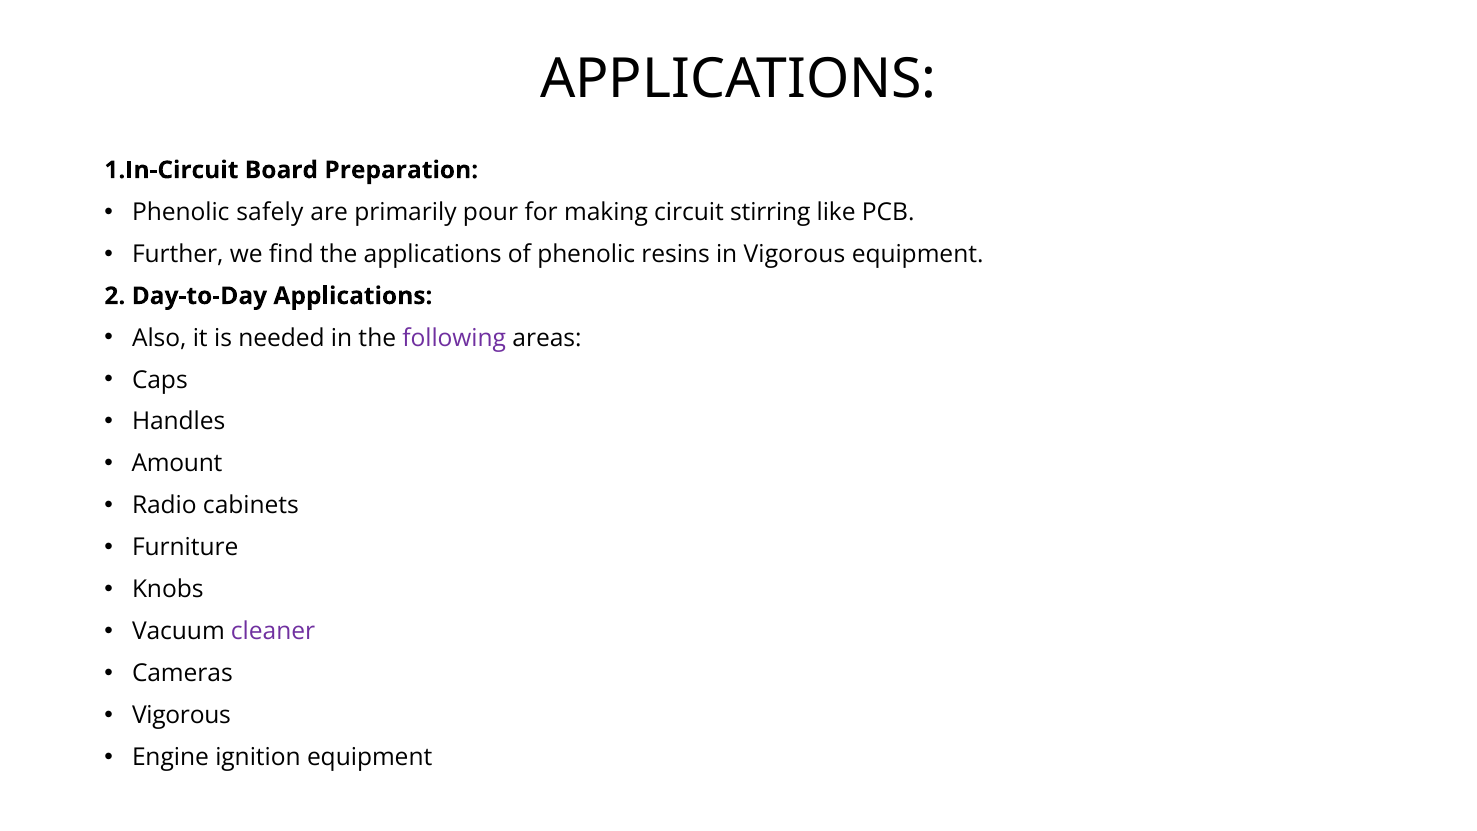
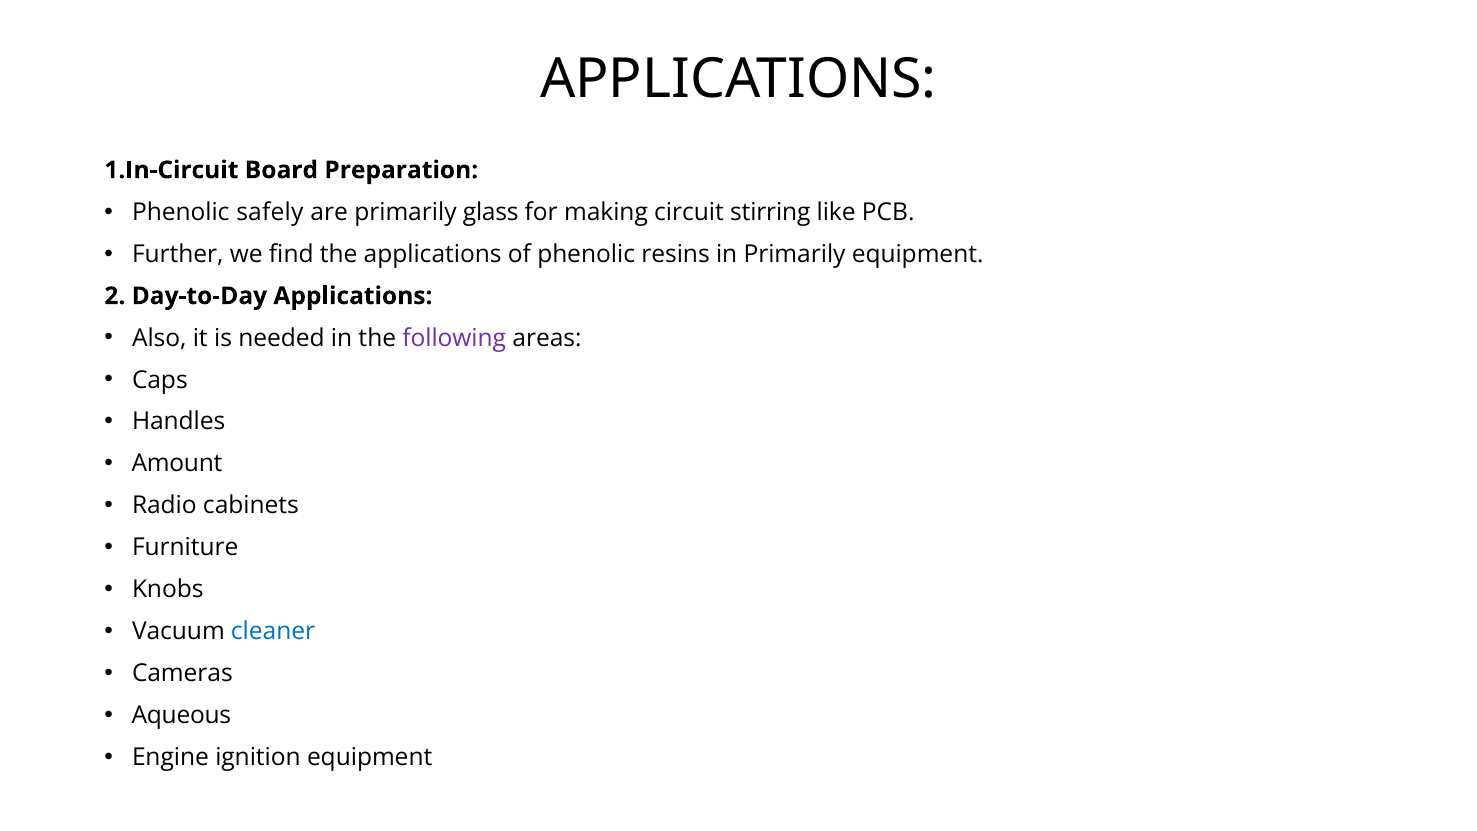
pour: pour -> glass (491, 212)
in Vigorous: Vigorous -> Primarily (795, 254)
cleaner colour: purple -> blue (273, 632)
Vigorous: Vigorous -> Aqueous (181, 715)
